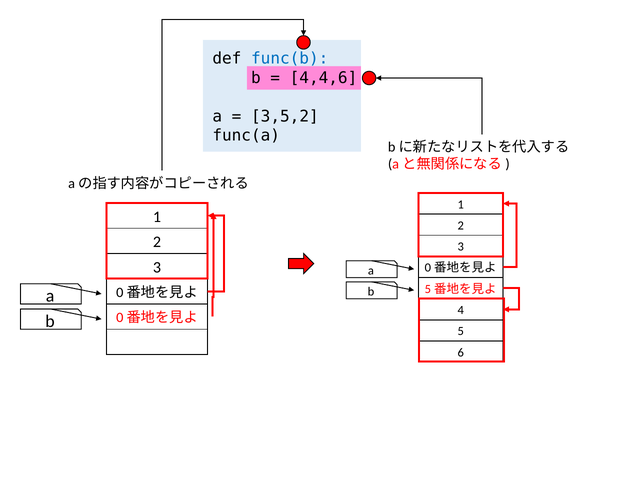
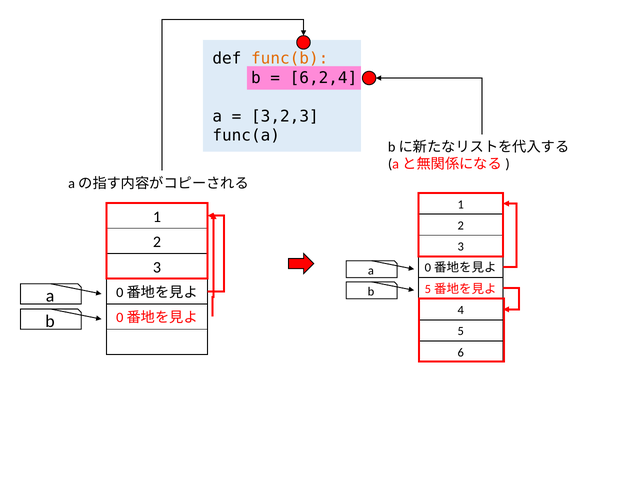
func(b colour: blue -> orange (290, 59)
4,4,6: 4,4,6 -> 6,2,4 (324, 78)
3,5,2: 3,5,2 -> 3,2,3 (285, 116)
